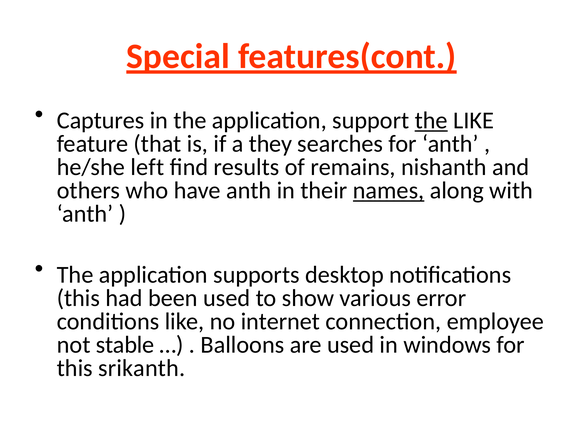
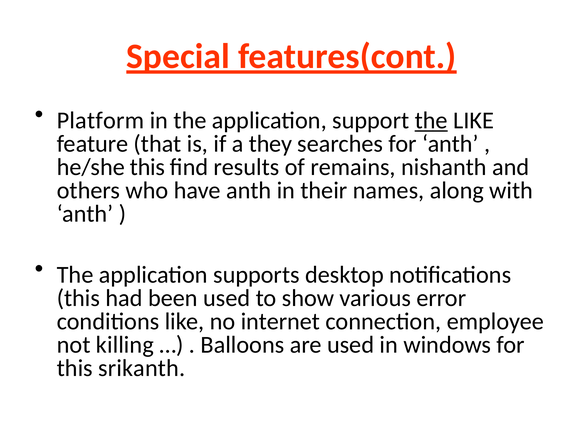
Captures: Captures -> Platform (100, 120)
he/she left: left -> this (147, 167)
names underline: present -> none (389, 190)
stable: stable -> killing (125, 344)
